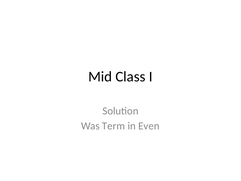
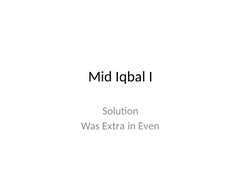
Class: Class -> Iqbal (130, 77)
Term: Term -> Extra (114, 126)
